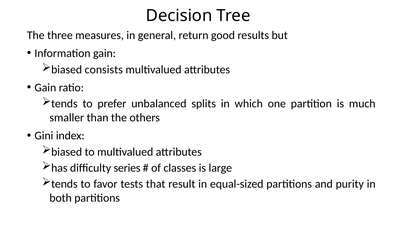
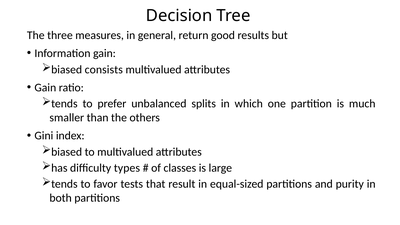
series: series -> types (127, 168)
